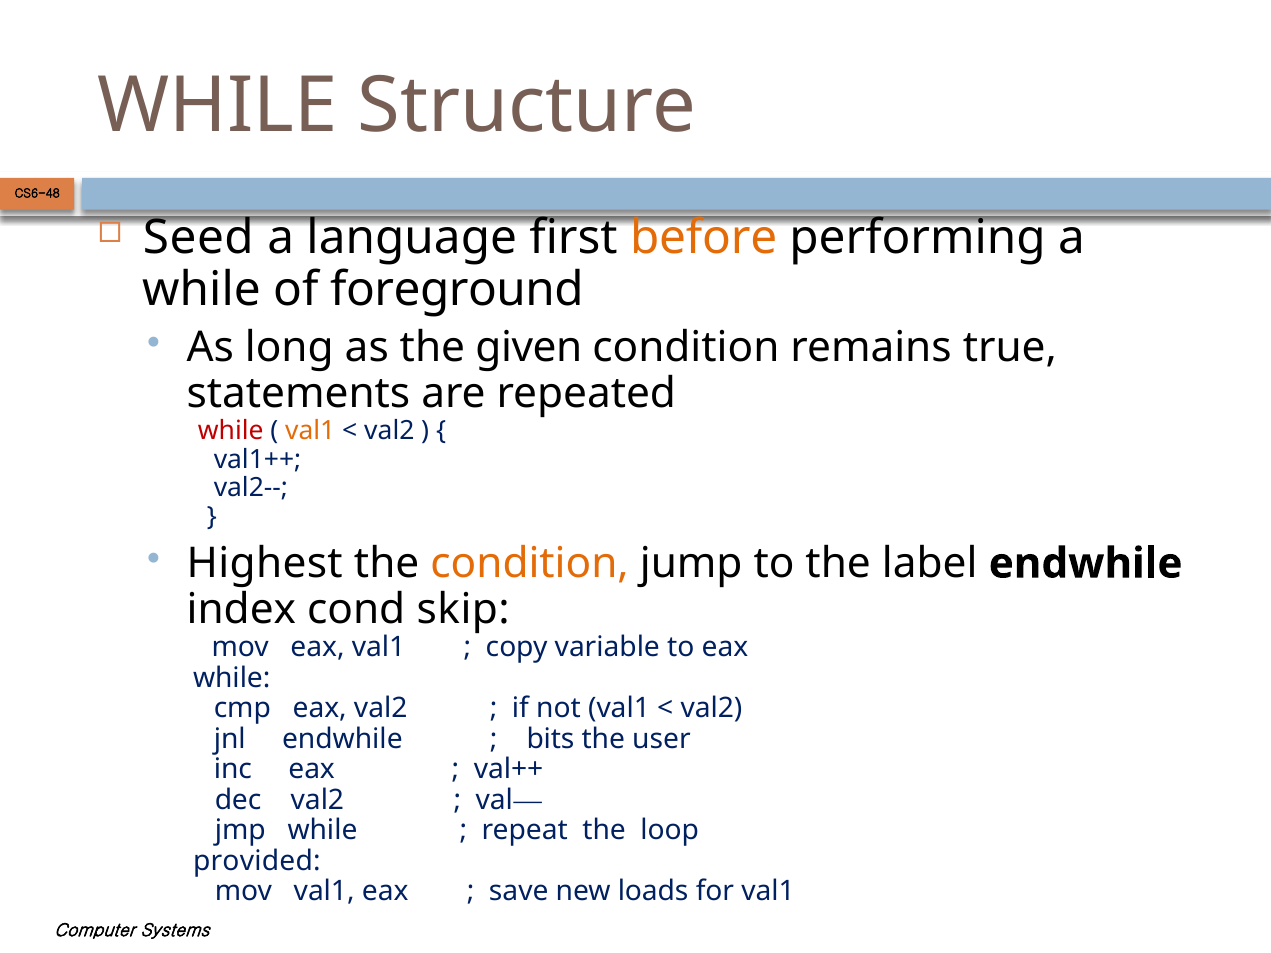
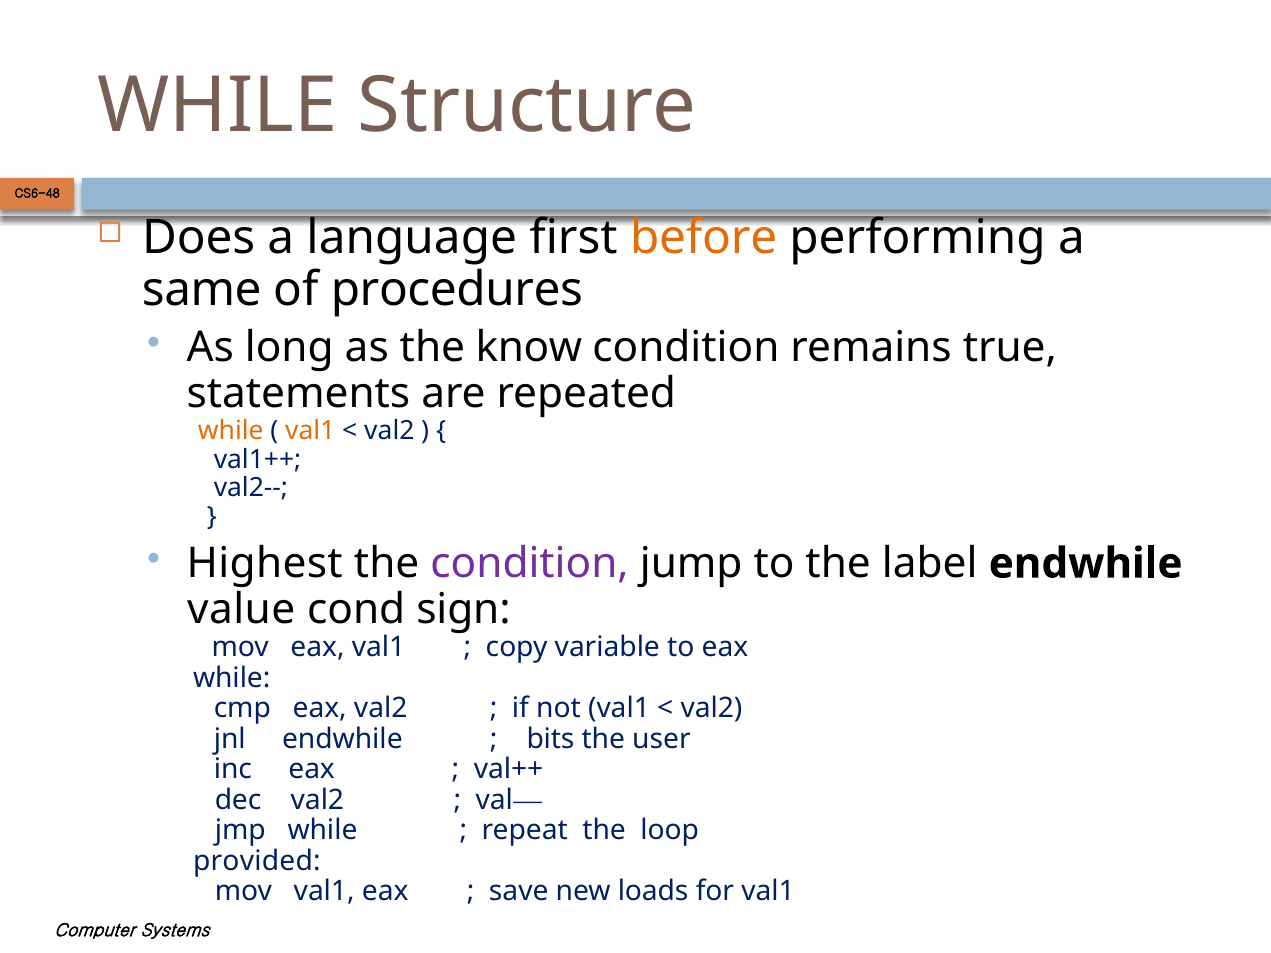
Seed: Seed -> Does (199, 238)
while: while -> same (202, 290)
foreground: foreground -> procedures (457, 290)
given: given -> know (529, 348)
while colour: red -> orange (231, 431)
condition colour: orange -> purple (530, 564)
index: index -> value (241, 609)
skip: skip -> sign (463, 609)
